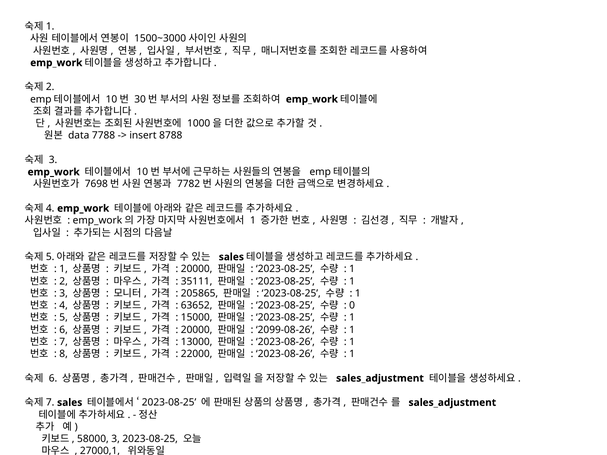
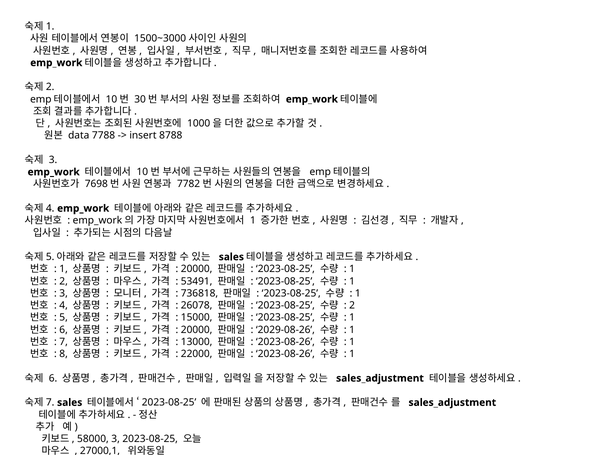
35111: 35111 -> 53491 (197, 281)
205865: 205865 -> 736818 (199, 293)
63652: 63652 -> 26078 (197, 306)
0: 0 -> 2 (352, 306)
2099-08-26: 2099-08-26 -> 2029-08-26 (285, 330)
